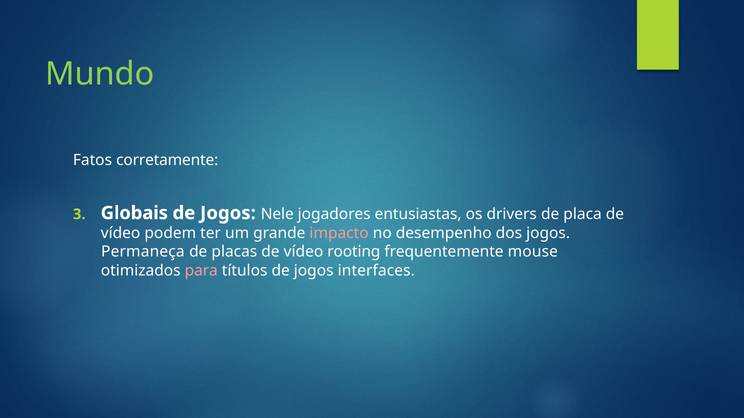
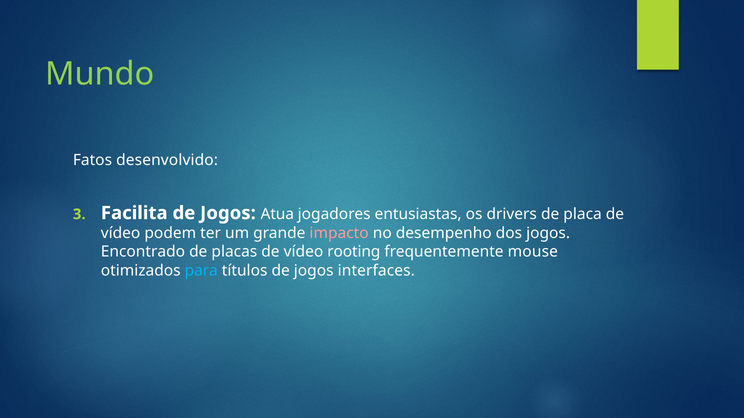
corretamente: corretamente -> desenvolvido (167, 160)
Globais: Globais -> Facilita (134, 213)
Nele: Nele -> Atua (277, 214)
Permaneça: Permaneça -> Encontrado (143, 252)
para colour: pink -> light blue (201, 271)
